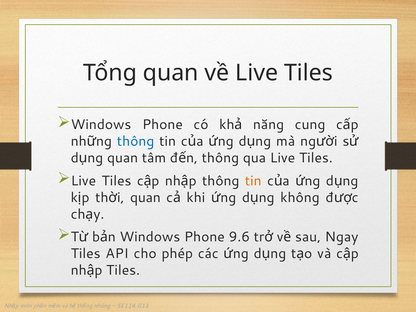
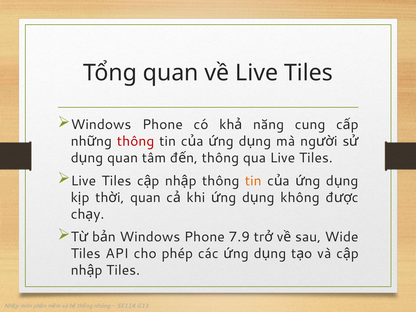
thông colour: blue -> red (136, 141)
9.6: 9.6 -> 7.9 (239, 237)
Ngay: Ngay -> Wide (342, 237)
